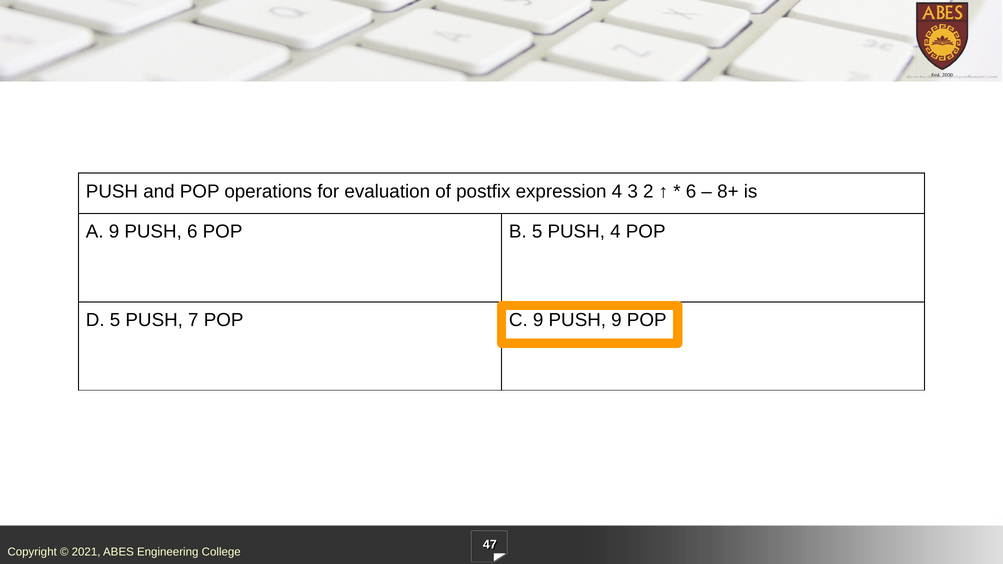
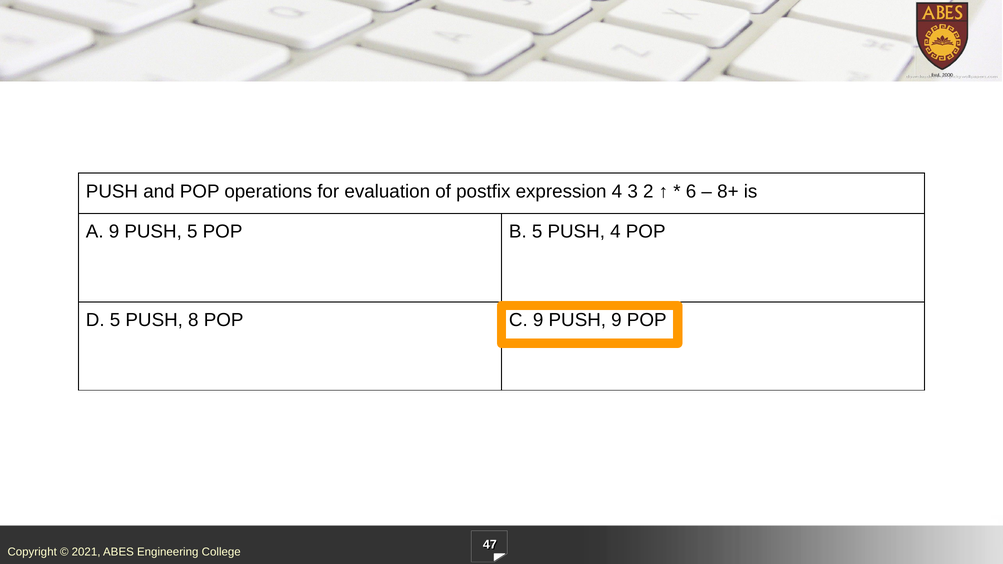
PUSH 6: 6 -> 5 (192, 232)
7: 7 -> 8 (193, 320)
